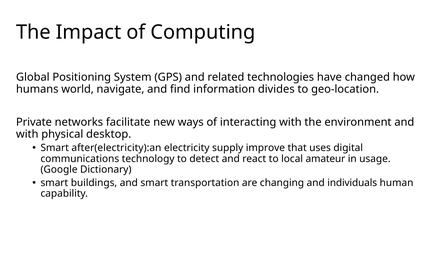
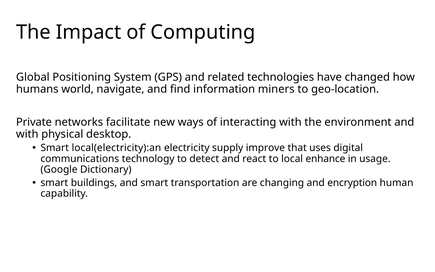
divides: divides -> miners (276, 89)
after(electricity):an: after(electricity):an -> local(electricity):an (116, 148)
amateur: amateur -> enhance (325, 159)
individuals: individuals -> encryption (352, 183)
